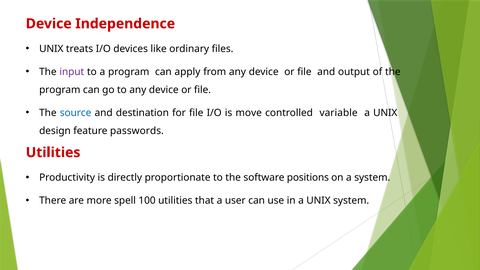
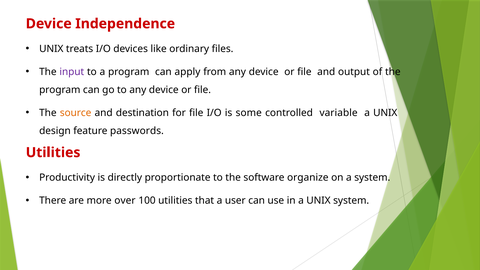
source colour: blue -> orange (76, 113)
move: move -> some (249, 113)
positions: positions -> organize (308, 178)
spell: spell -> over (125, 201)
